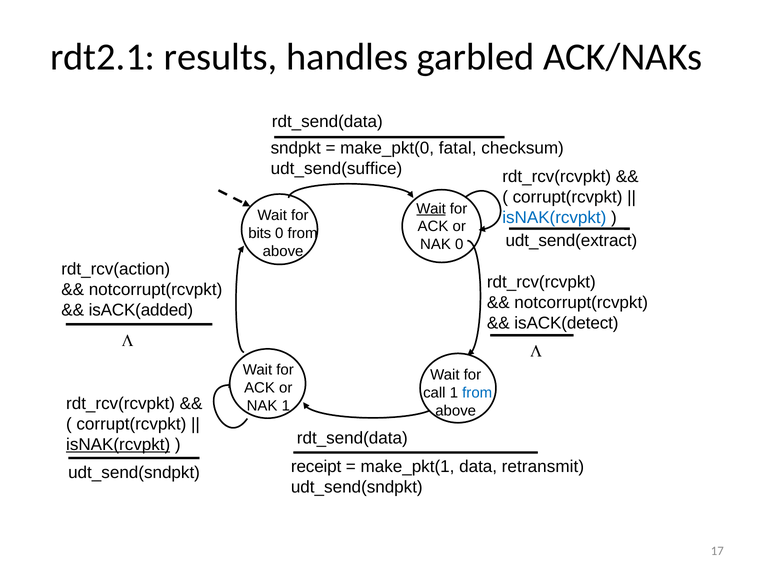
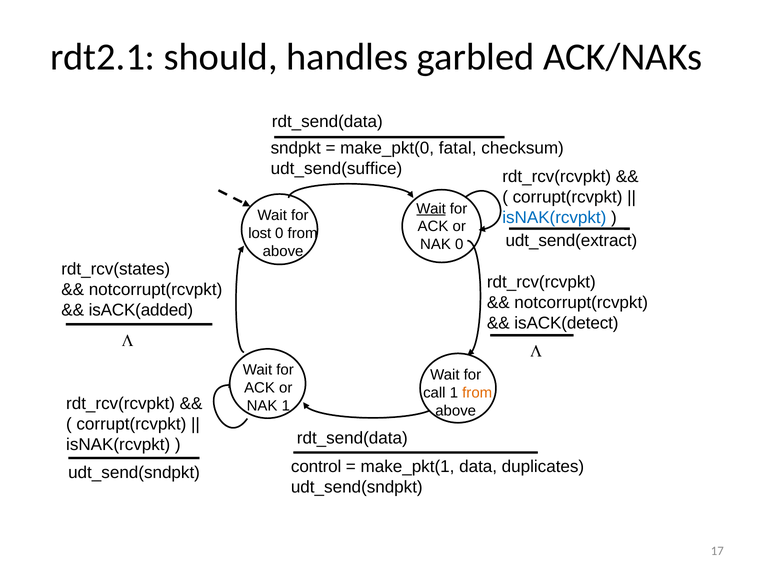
results: results -> should (221, 57)
bits: bits -> lost (260, 234)
rdt_rcv(action: rdt_rcv(action -> rdt_rcv(states (116, 269)
from colour: blue -> orange (477, 393)
isNAK(rcvpkt underline: present -> none (118, 445)
receipt: receipt -> control (316, 467)
retransmit: retransmit -> duplicates (543, 467)
